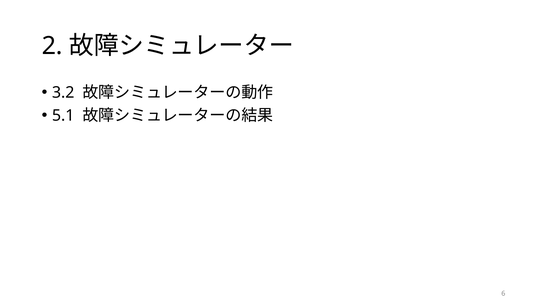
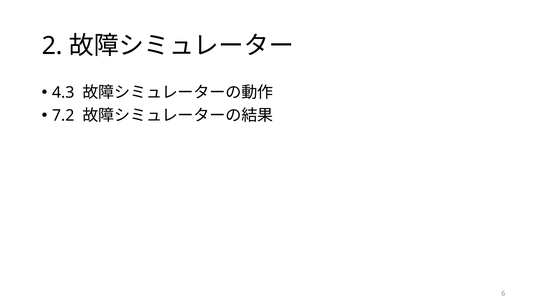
3.2: 3.2 -> 4.3 (63, 92)
5.1: 5.1 -> 7.2 (63, 115)
